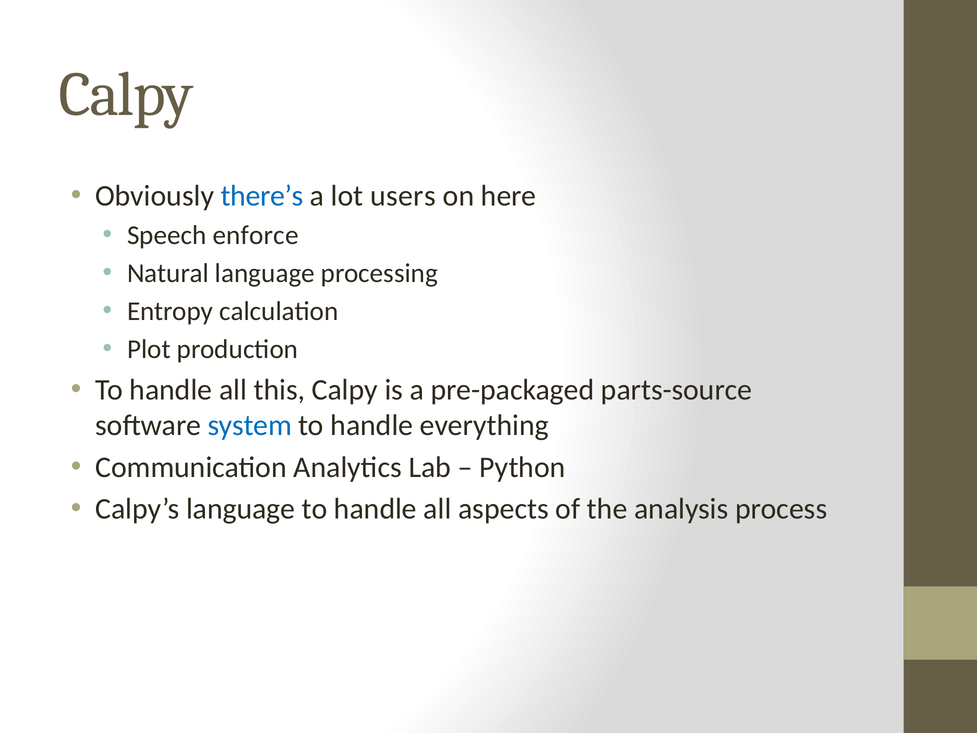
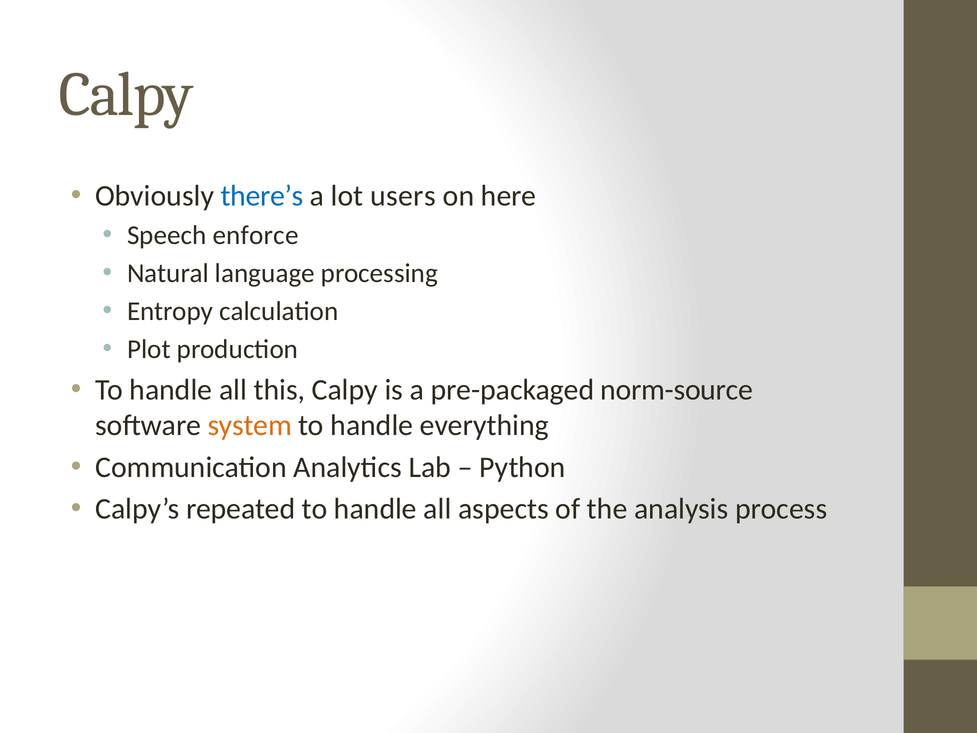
parts-source: parts-source -> norm-source (677, 390)
system colour: blue -> orange (250, 425)
Calpy’s language: language -> repeated (241, 509)
